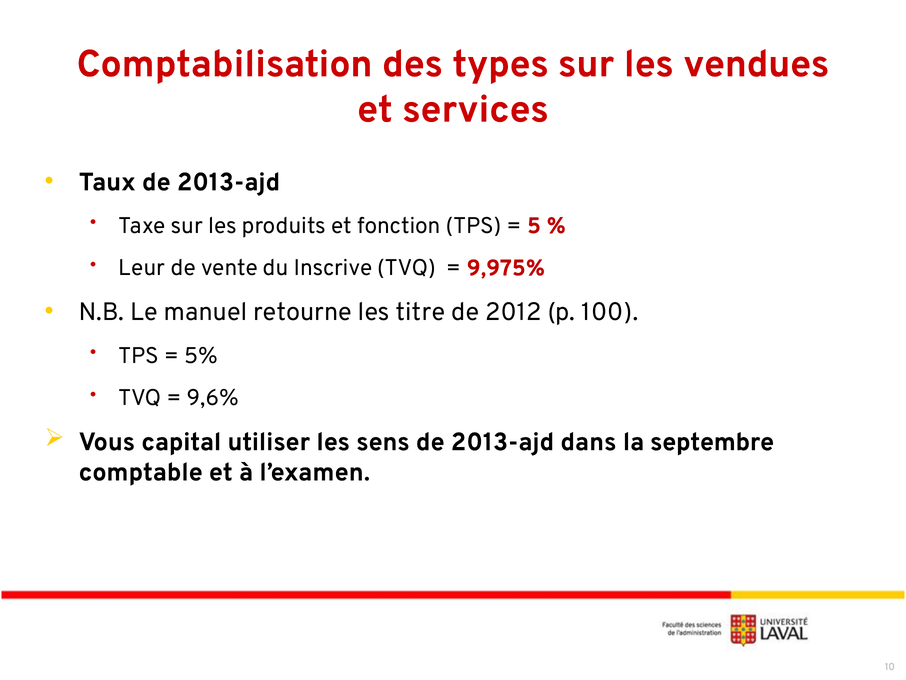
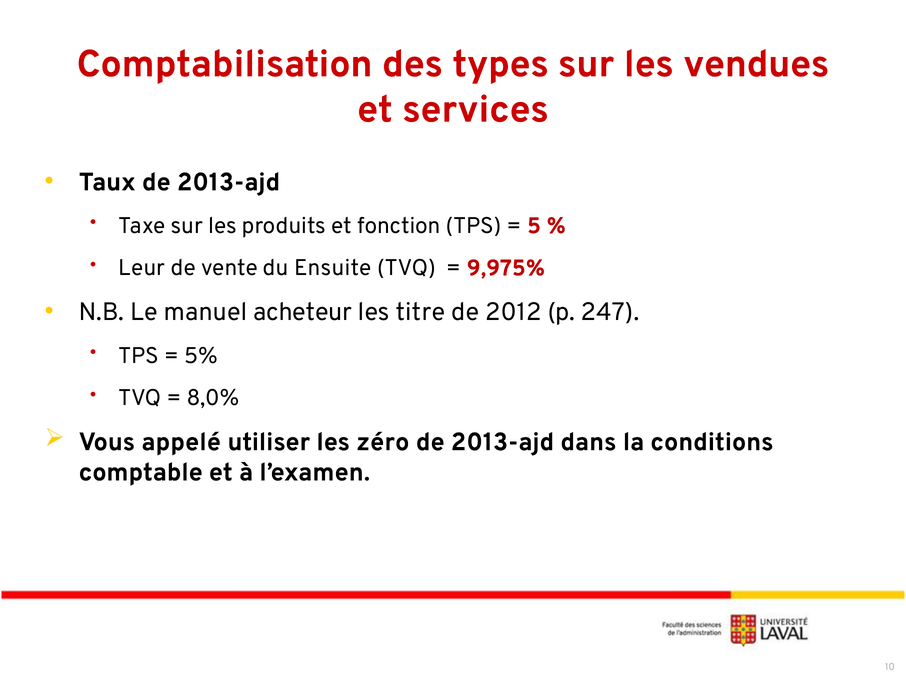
Inscrive: Inscrive -> Ensuite (333, 268)
retourne: retourne -> acheteur (303, 312)
100: 100 -> 247 (610, 312)
9,6%: 9,6% -> 8,0% (213, 398)
capital: capital -> appelé (181, 442)
sens: sens -> zéro (383, 442)
septembre: septembre -> conditions (712, 442)
